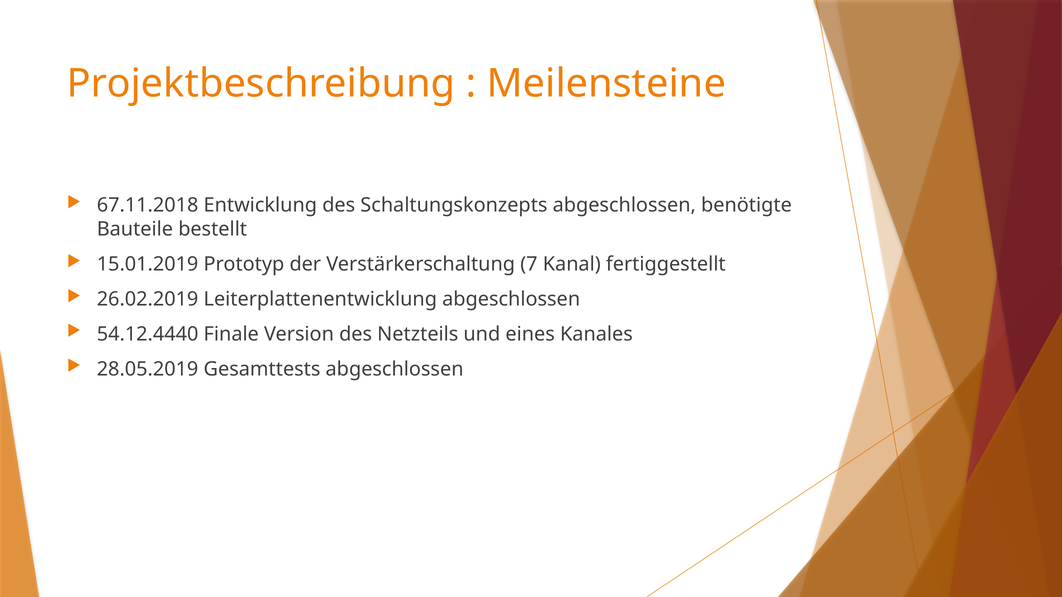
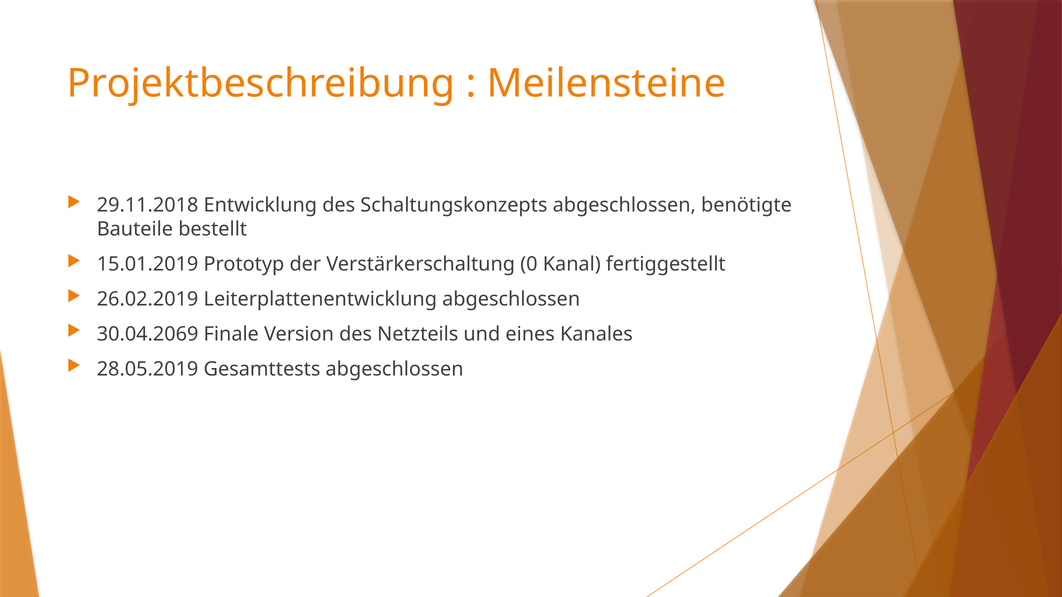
67.11.2018: 67.11.2018 -> 29.11.2018 (148, 206)
7: 7 -> 0 (529, 264)
54.12.4440: 54.12.4440 -> 30.04.2069 (148, 334)
